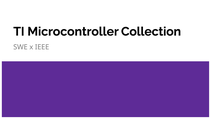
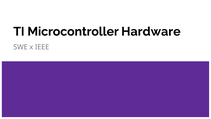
Collection: Collection -> Hardware (151, 31)
